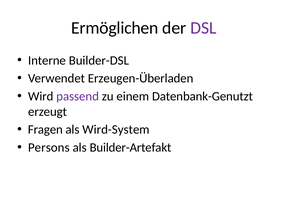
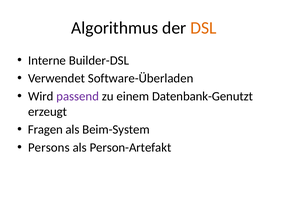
Ermöglichen: Ermöglichen -> Algorithmus (115, 28)
DSL colour: purple -> orange (203, 28)
Erzeugen-Überladen: Erzeugen-Überladen -> Software-Überladen (141, 78)
Wird-System: Wird-System -> Beim-System (116, 130)
Builder-Artefakt: Builder-Artefakt -> Person-Artefakt (130, 147)
